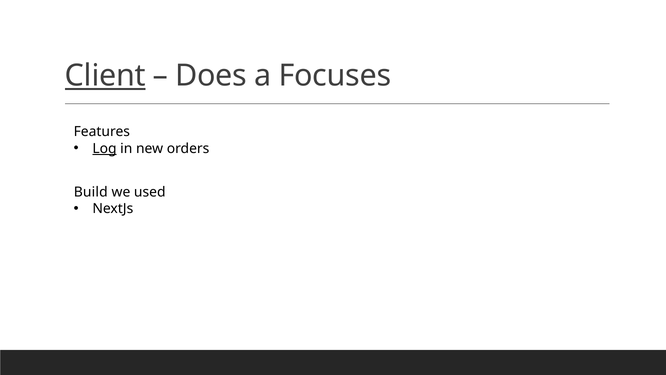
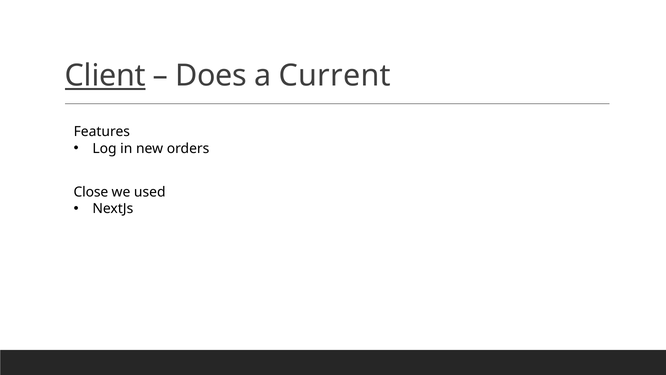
Focuses: Focuses -> Current (335, 76)
Log underline: present -> none (105, 148)
Build: Build -> Close (91, 192)
